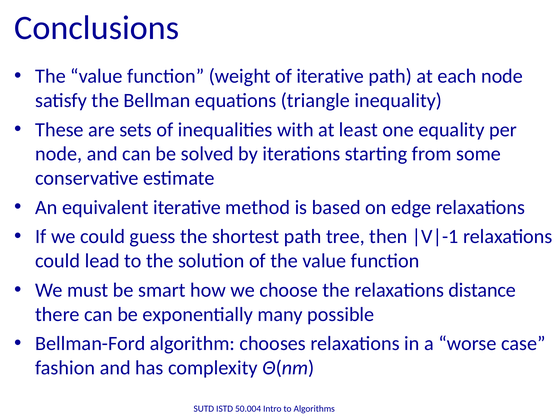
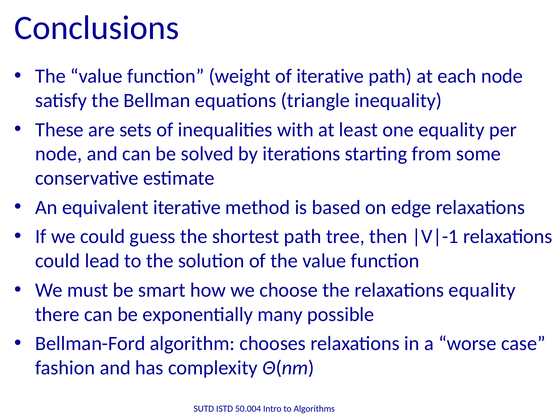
relaxations distance: distance -> equality (482, 290)
